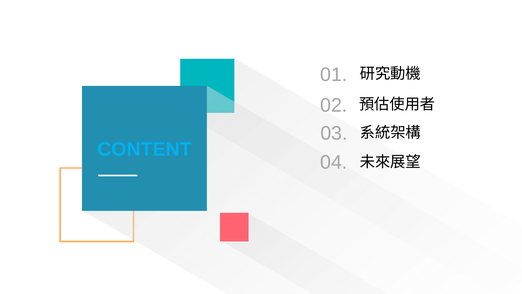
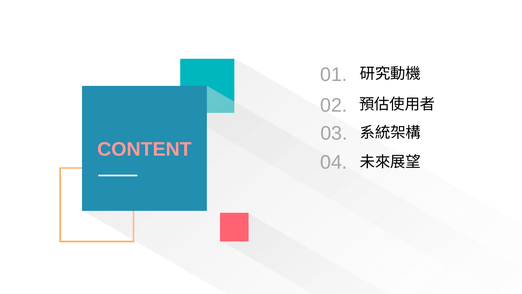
CONTENT colour: light blue -> pink (144, 149)
